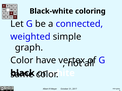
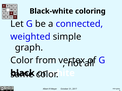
have: have -> from (46, 61)
